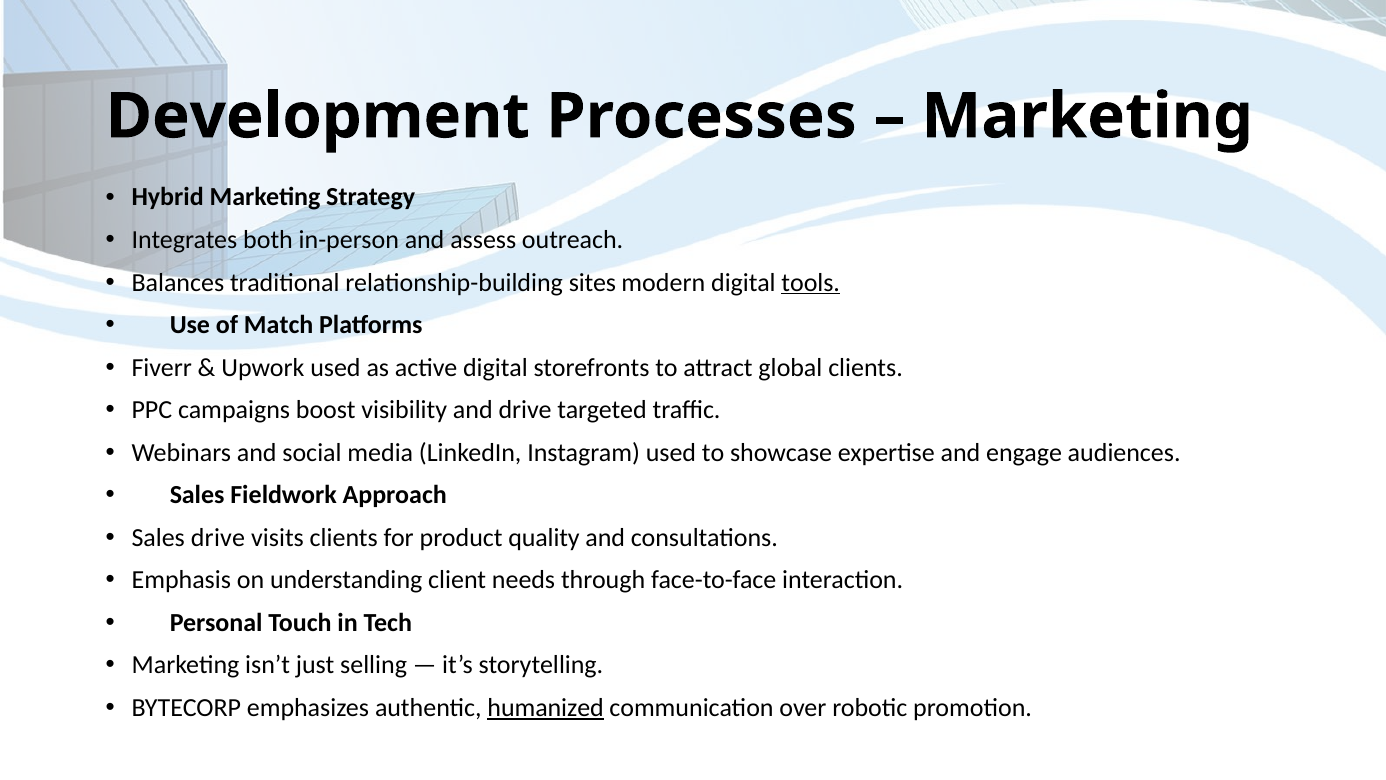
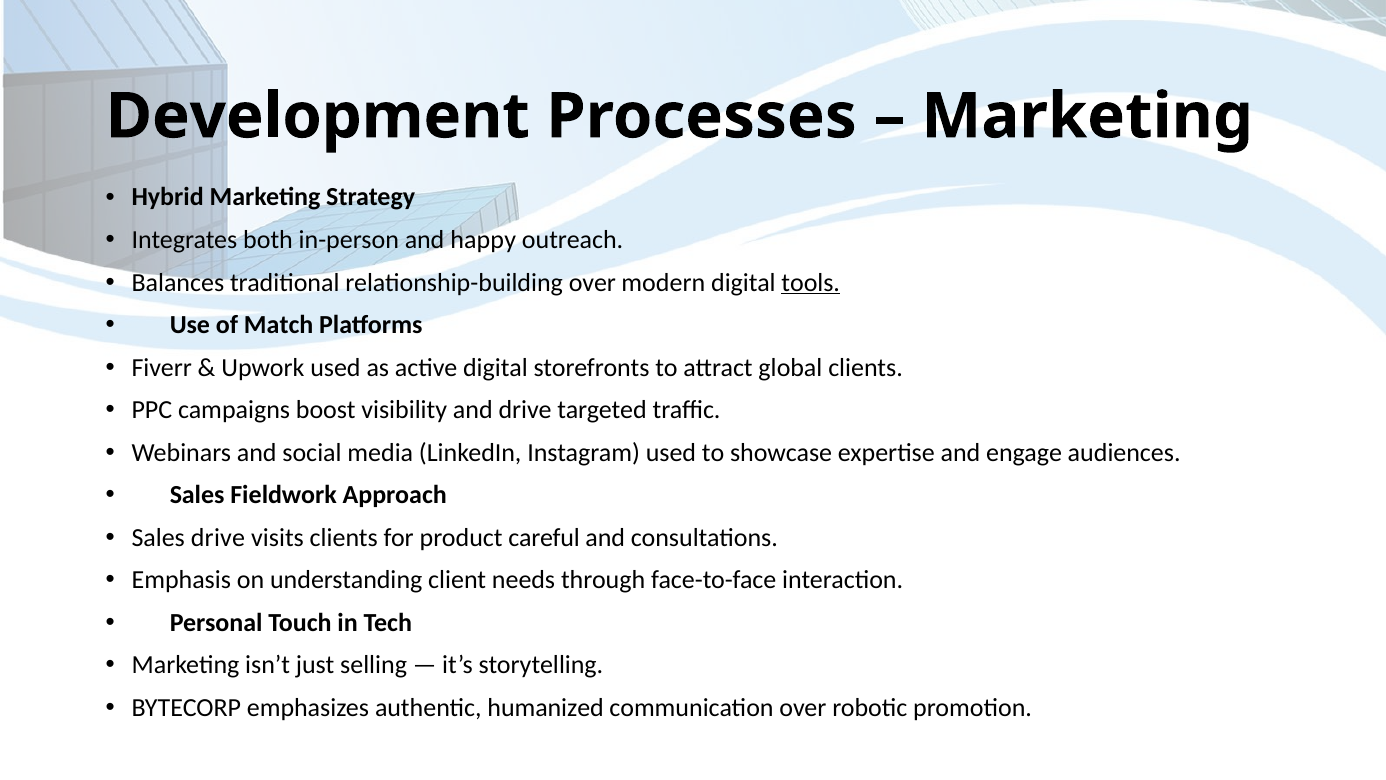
assess: assess -> happy (483, 240)
relationship-building sites: sites -> over (592, 282)
quality: quality -> careful (544, 537)
humanized underline: present -> none (546, 708)
